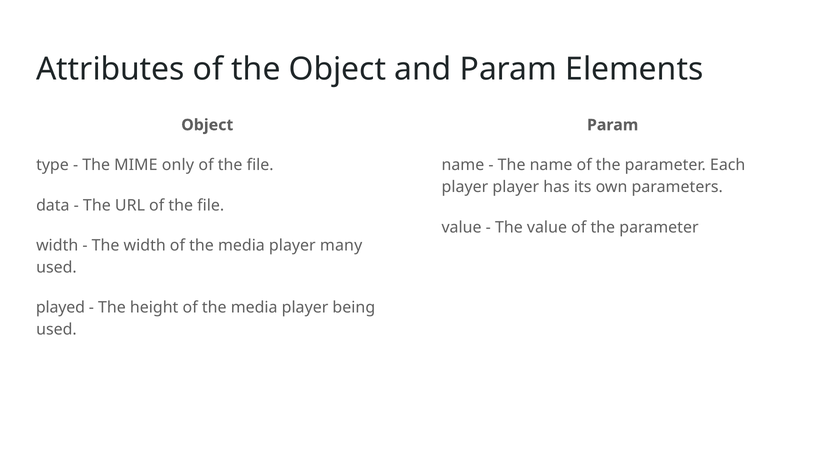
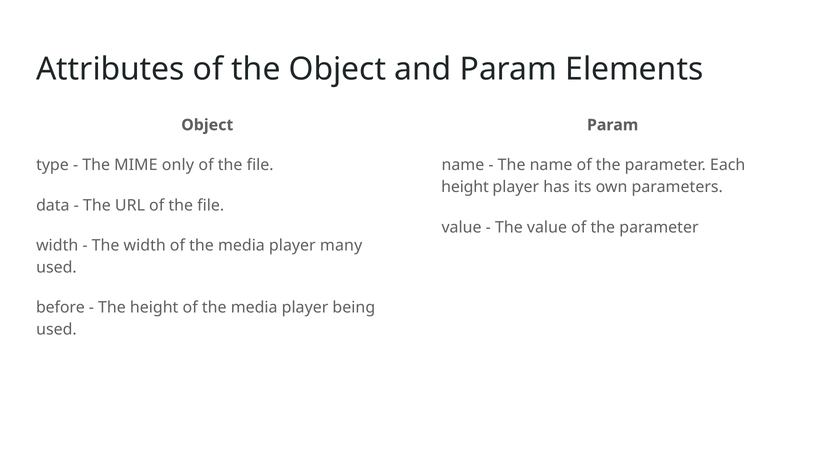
player: player -> height (465, 187)
played: played -> before (60, 308)
